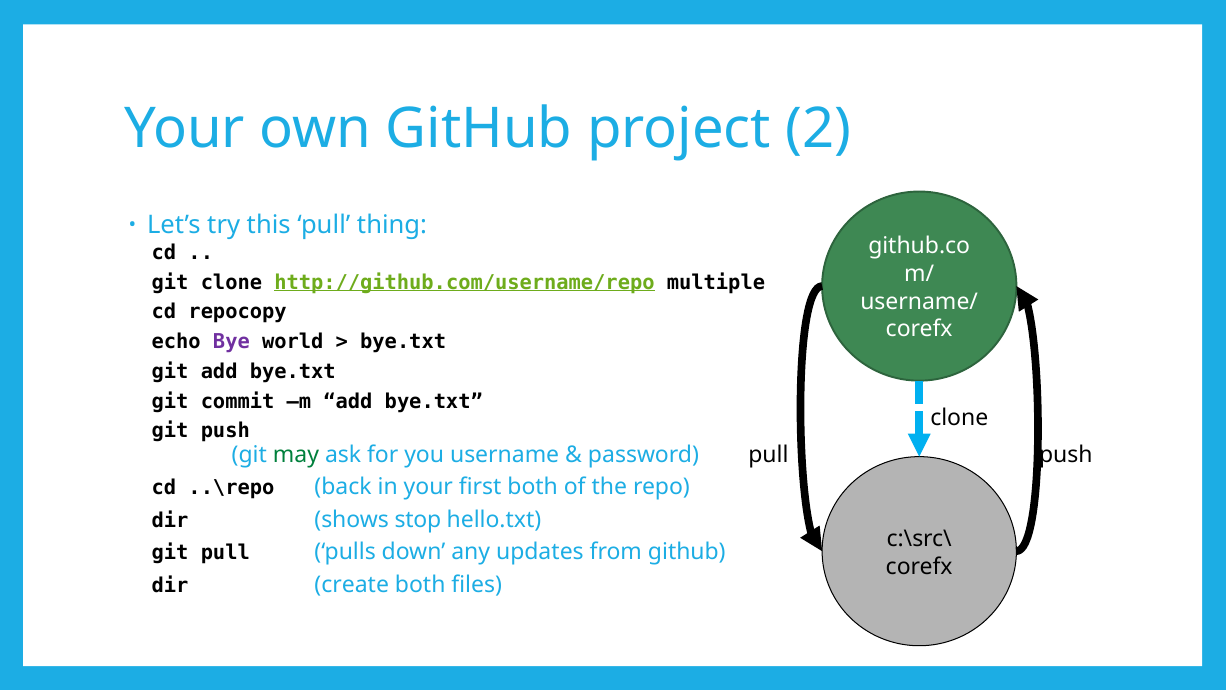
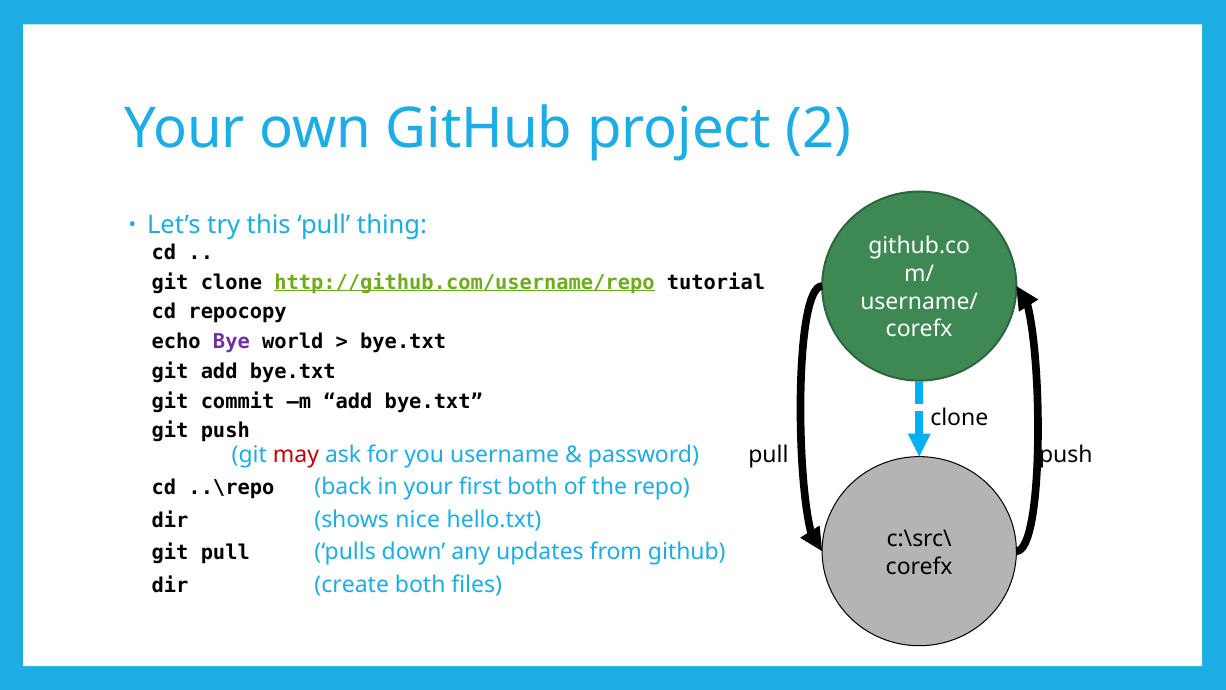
multiple: multiple -> tutorial (716, 282)
may colour: green -> red (296, 454)
stop: stop -> nice (418, 519)
